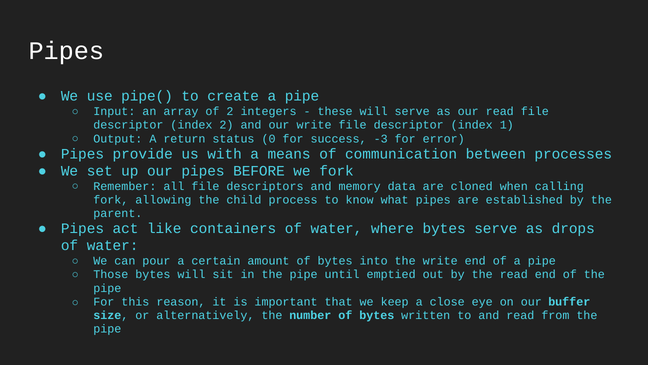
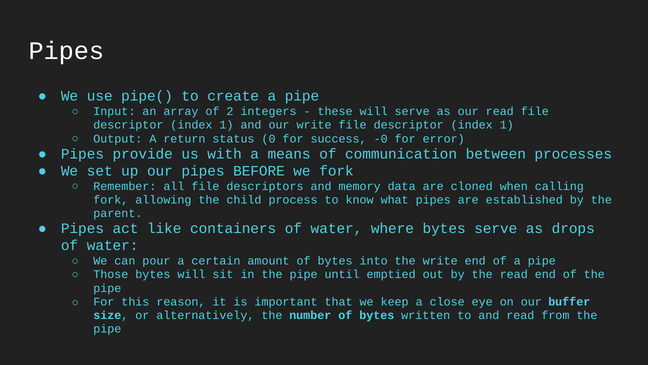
2: 2 -> 1 (226, 125)
-3: -3 -> -0 (381, 139)
